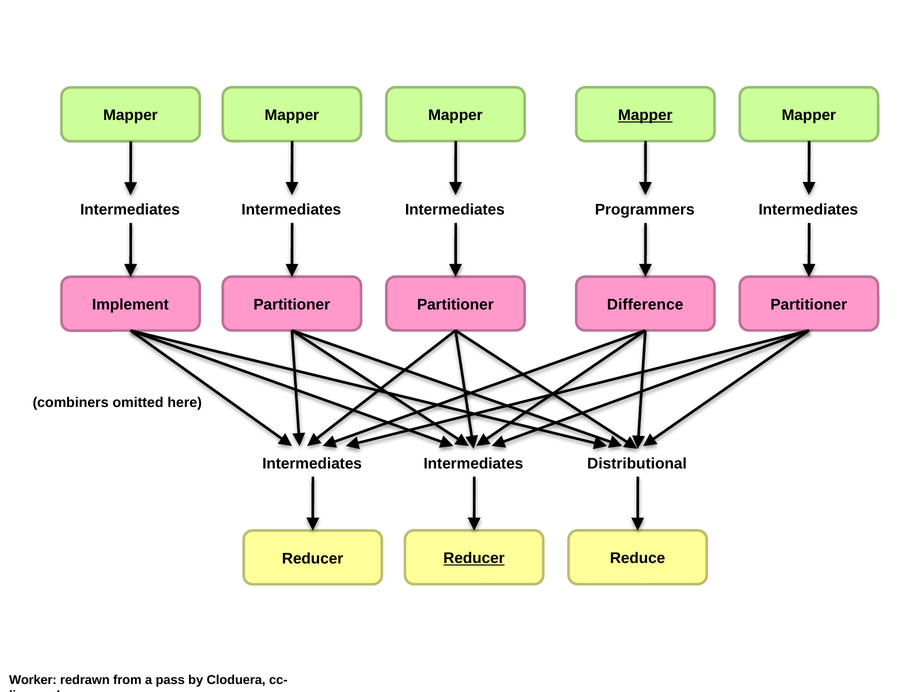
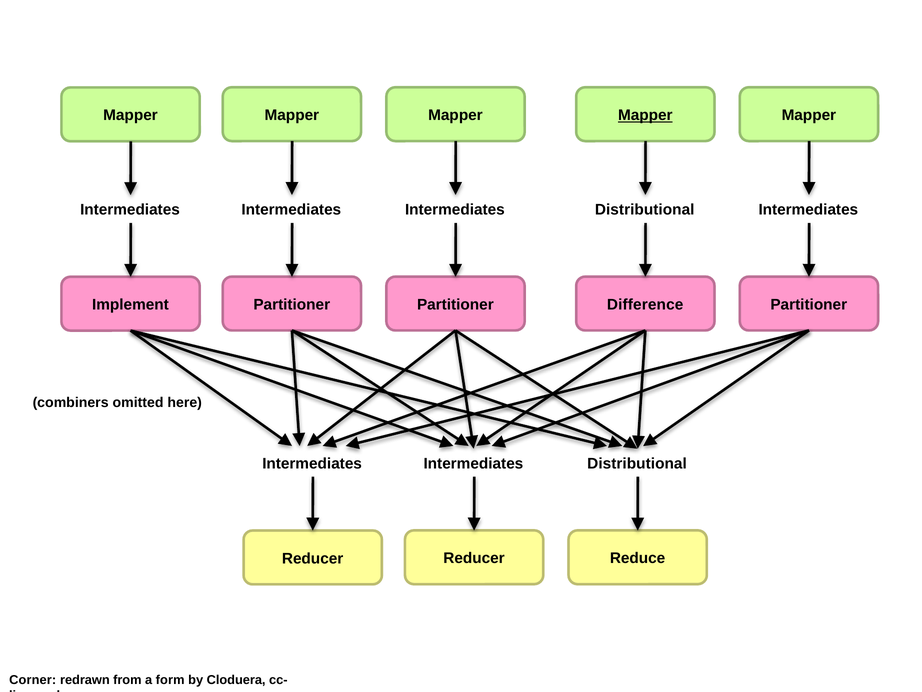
Intermediates Intermediates Intermediates Programmers: Programmers -> Distributional (645, 210)
Reducer underline: present -> none (474, 558)
Worker: Worker -> Corner (33, 680)
pass: pass -> form (170, 680)
